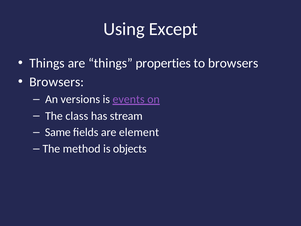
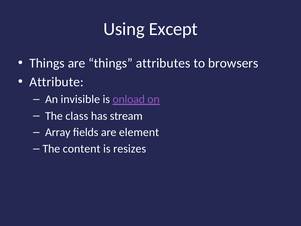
properties: properties -> attributes (163, 63)
Browsers: Browsers -> Attribute (57, 82)
versions: versions -> invisible (80, 99)
events: events -> onload (129, 99)
Same: Same -> Array (58, 132)
method: method -> content (82, 149)
objects: objects -> resizes (130, 149)
